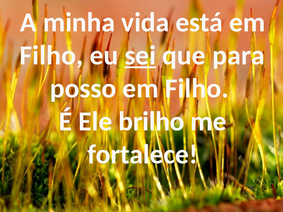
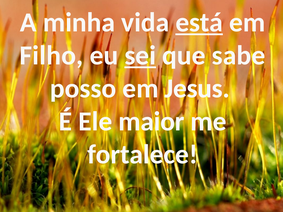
está underline: none -> present (199, 23)
para: para -> sabe (239, 56)
posso em Filho: Filho -> Jesus (197, 89)
brilho: brilho -> maior (151, 122)
